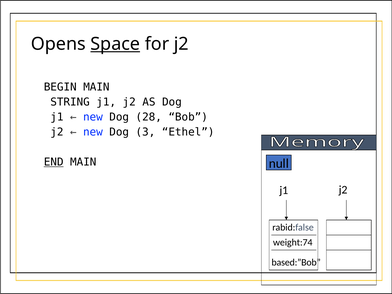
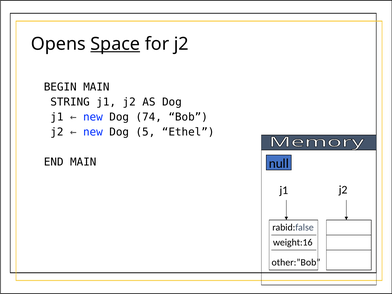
28: 28 -> 74 (149, 117)
3: 3 -> 5 (145, 132)
END underline: present -> none (54, 162)
weight:74: weight:74 -> weight:16 (293, 242)
based:”Bob: based:”Bob -> other:”Bob (296, 262)
